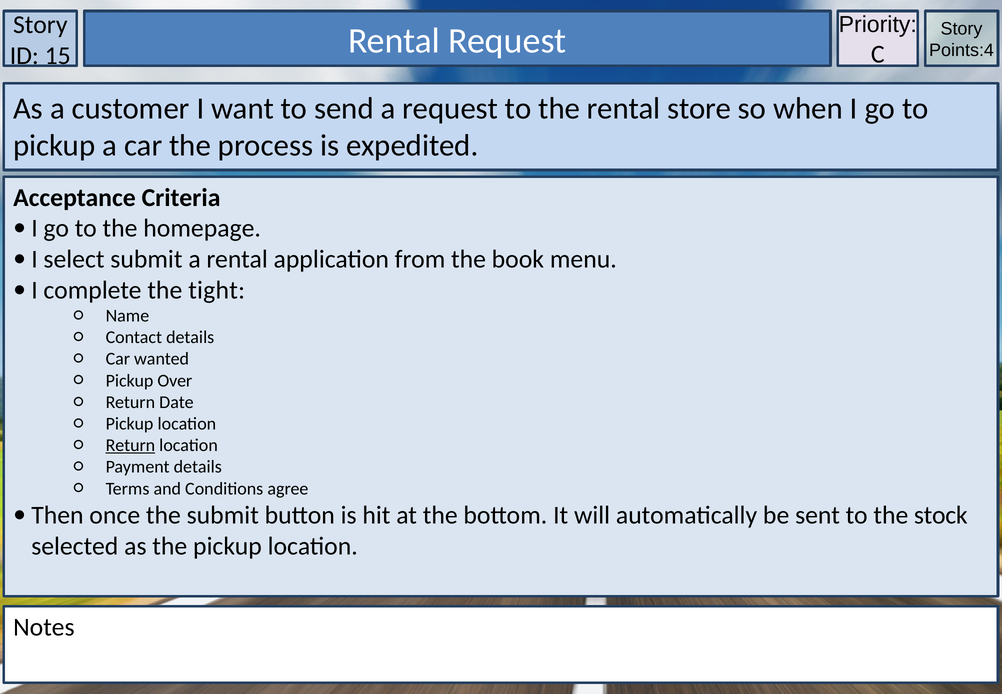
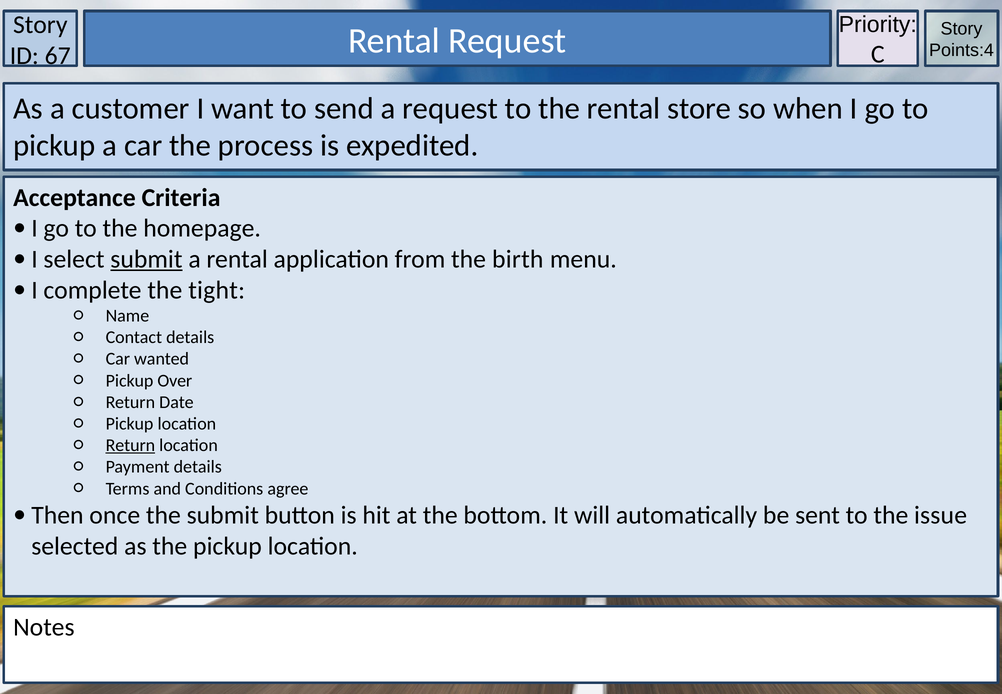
15: 15 -> 67 (58, 56)
submit underline: none -> present (146, 259)
book: book -> birth (518, 259)
stock: stock -> issue (941, 515)
